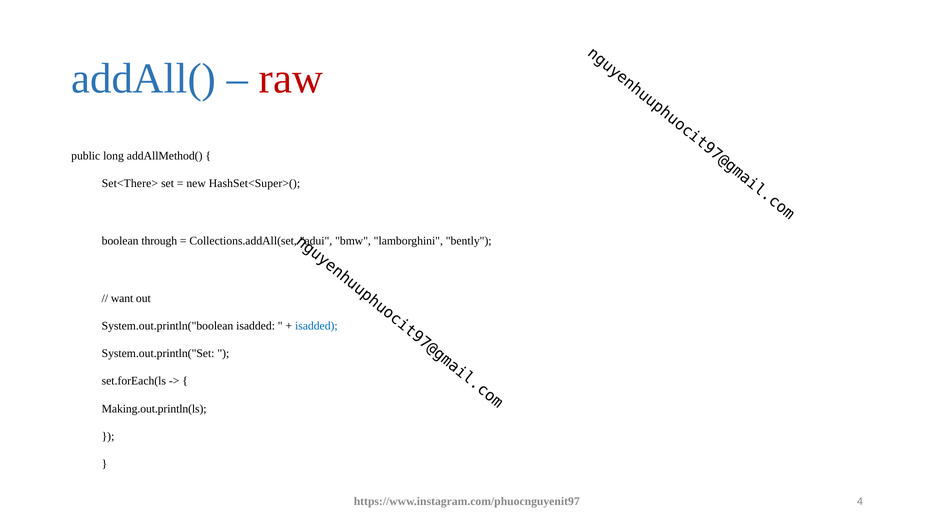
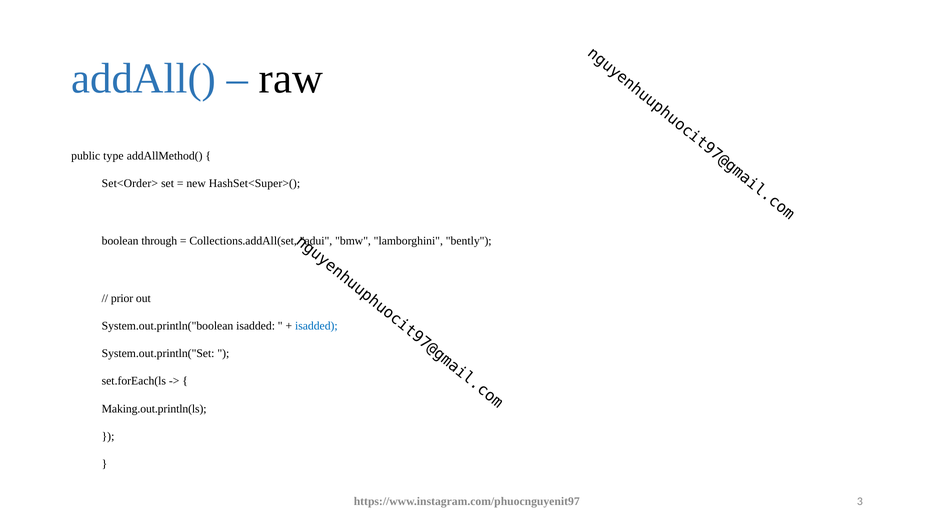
raw colour: red -> black (291, 78)
long: long -> type (113, 156)
Set<There>: Set<There> -> Set<Order> (130, 184)
want: want -> prior (122, 298)
4: 4 -> 3 (860, 502)
